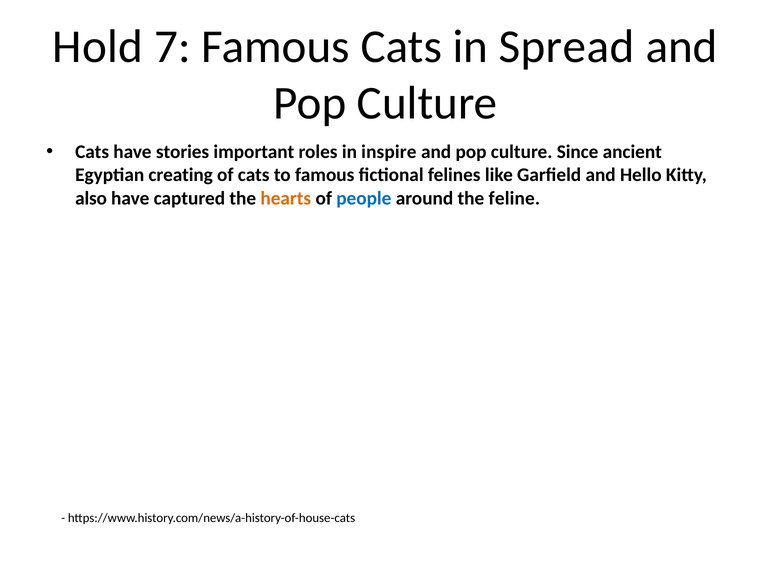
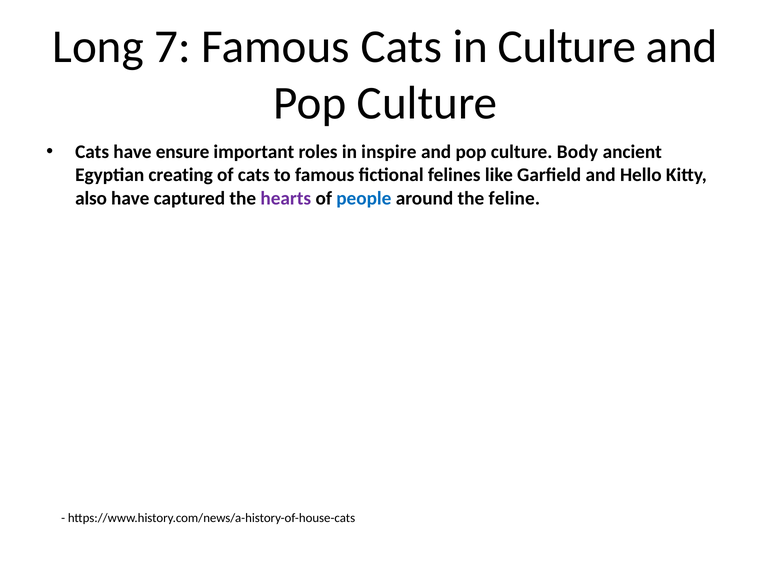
Hold: Hold -> Long (98, 46)
in Spread: Spread -> Culture (567, 46)
stories: stories -> ensure (183, 152)
Since: Since -> Body (577, 152)
hearts colour: orange -> purple (286, 198)
